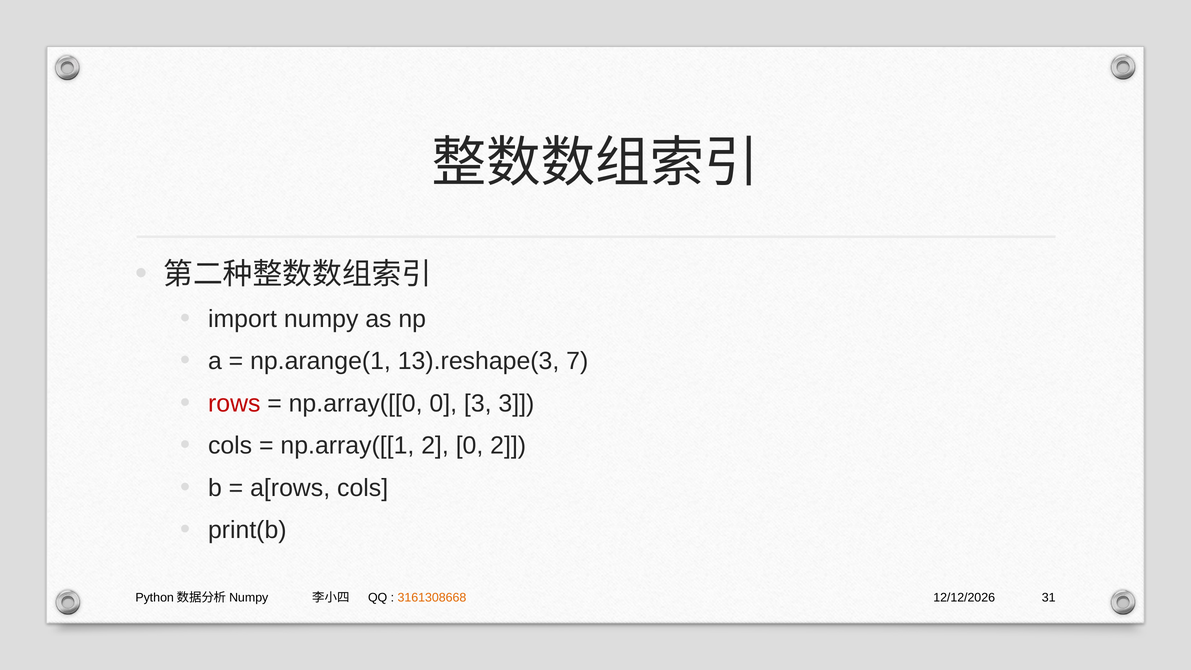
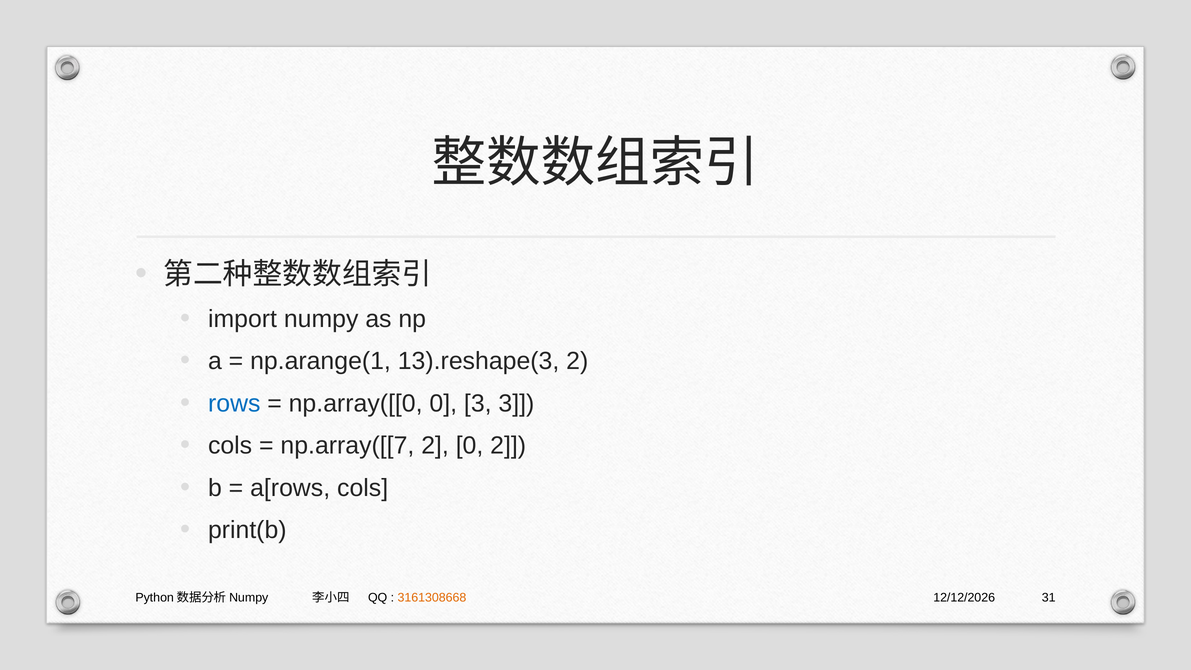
13).reshape(3 7: 7 -> 2 (577, 361)
rows colour: red -> blue (234, 403)
np.array([[1: np.array([[1 -> np.array([[7 (347, 446)
